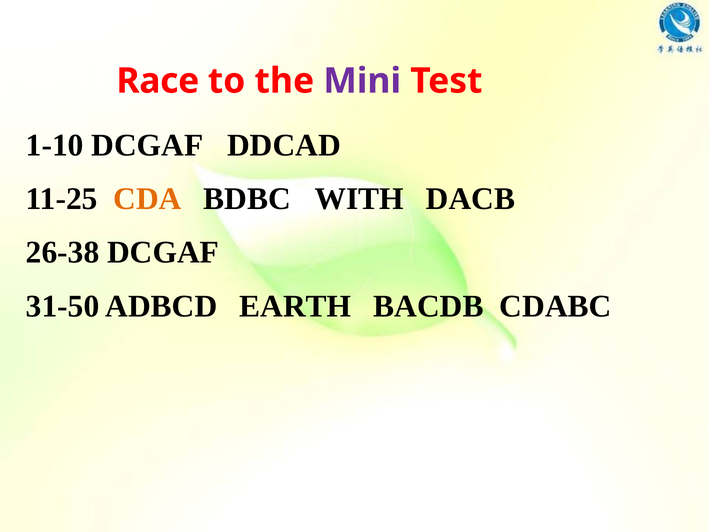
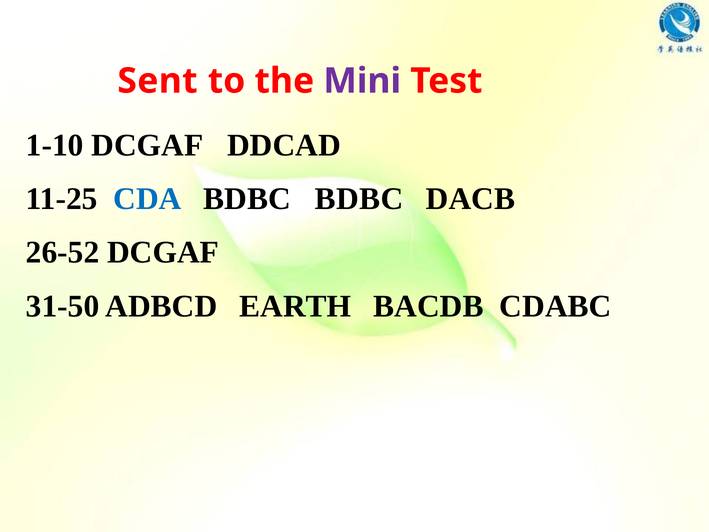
Race: Race -> Sent (157, 81)
CDA colour: orange -> blue (147, 199)
BDBC WITH: WITH -> BDBC (359, 199)
26-38: 26-38 -> 26-52 (63, 252)
